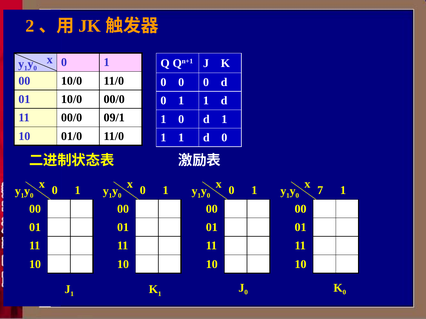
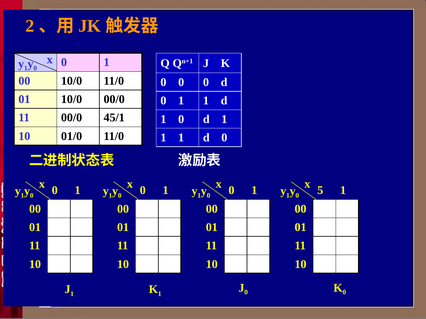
09/1: 09/1 -> 45/1 (114, 118)
7: 7 -> 5 (320, 191)
